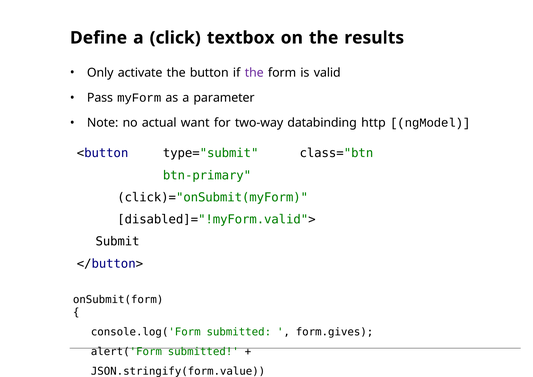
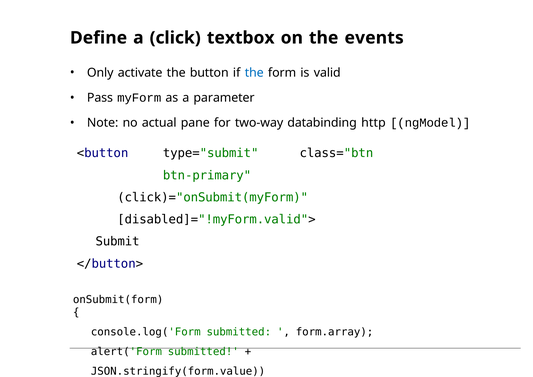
results: results -> events (374, 38)
the colour: purple -> blue (254, 73)
want: want -> pane (195, 123)
form.gives: form.gives -> form.array (335, 332)
